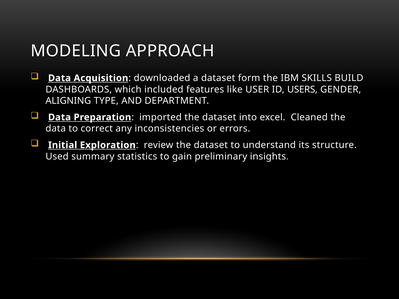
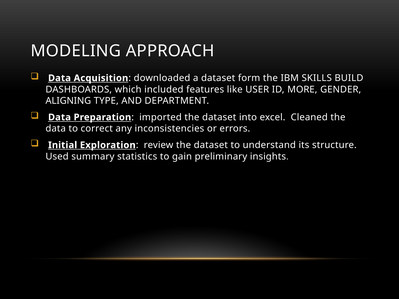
USERS: USERS -> MORE (302, 89)
